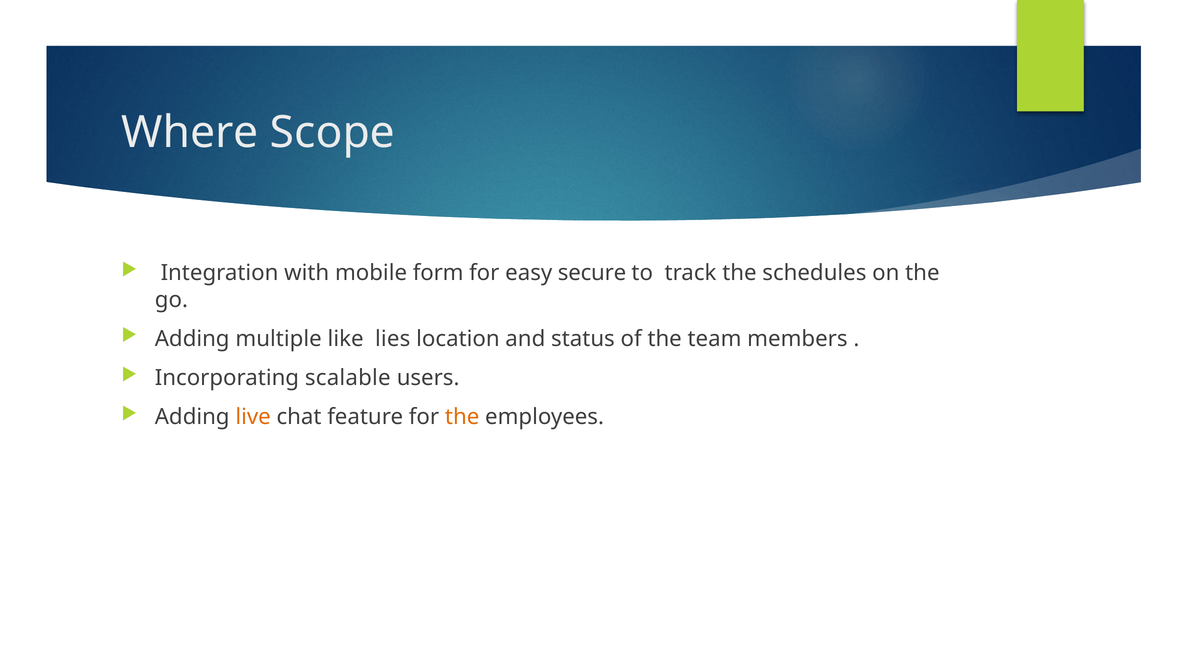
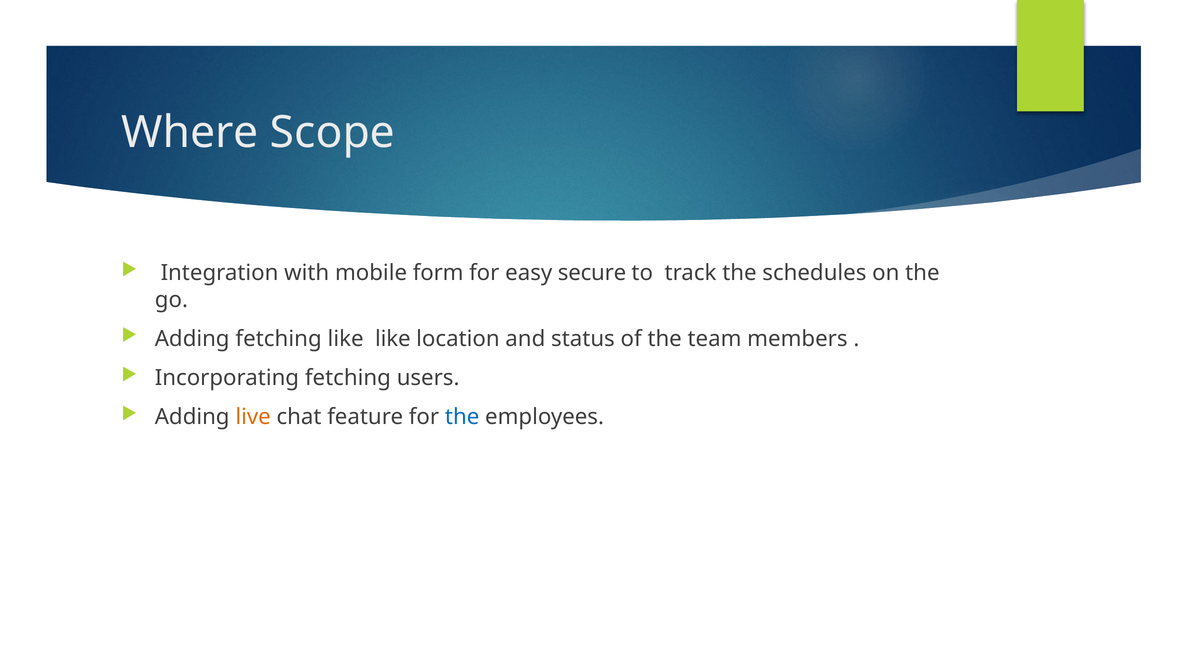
Adding multiple: multiple -> fetching (279, 339)
like lies: lies -> like (393, 339)
Incorporating scalable: scalable -> fetching (348, 378)
the colour: orange -> blue (462, 417)
